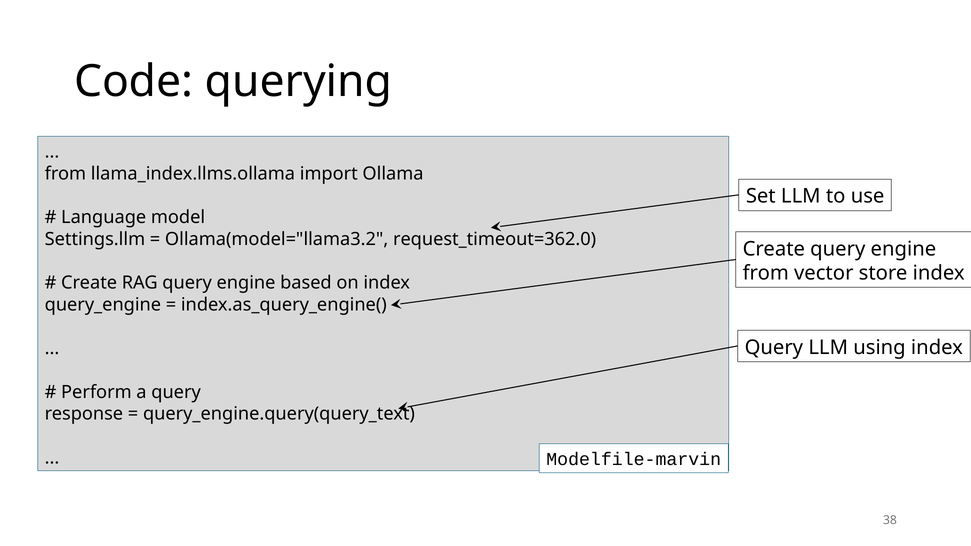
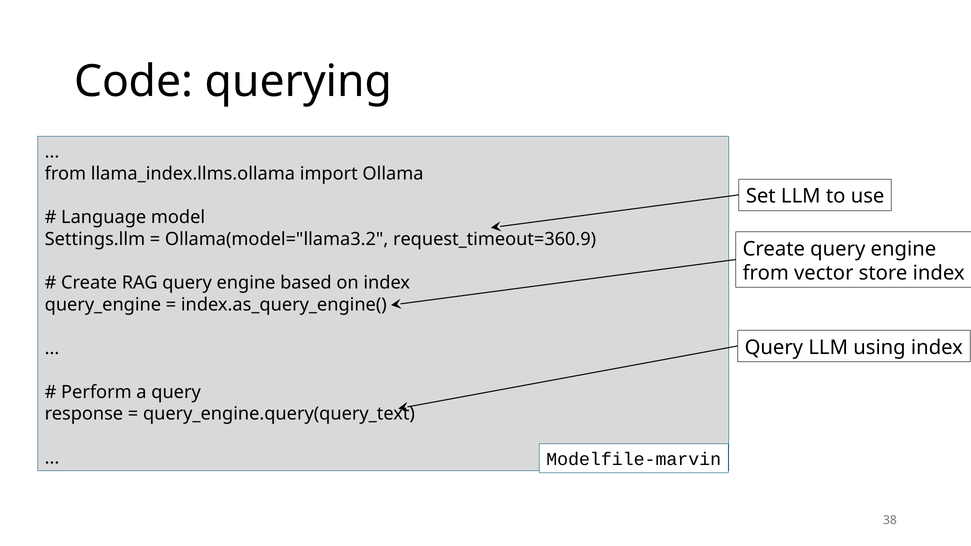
request_timeout=362.0: request_timeout=362.0 -> request_timeout=360.9 (495, 239)
